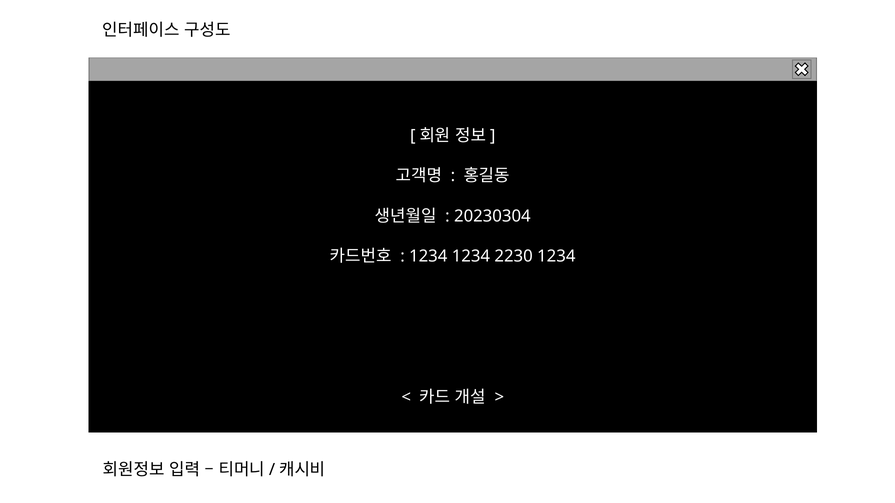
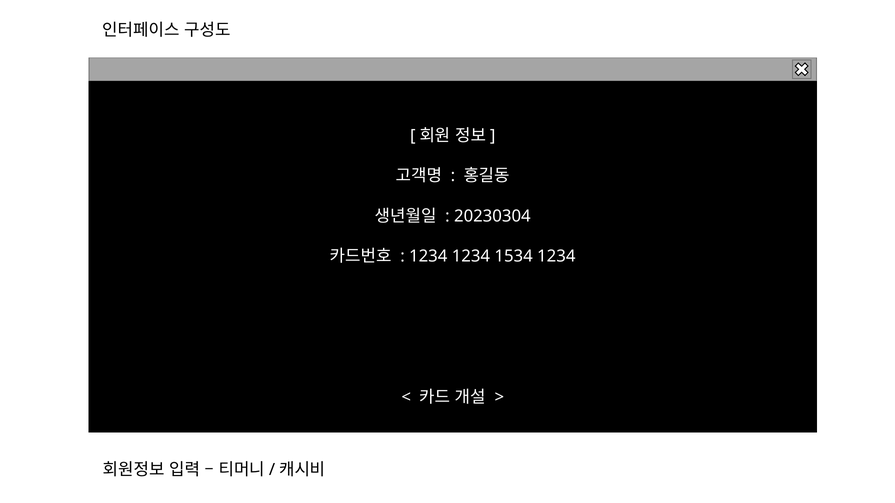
2230: 2230 -> 1534 (514, 257)
